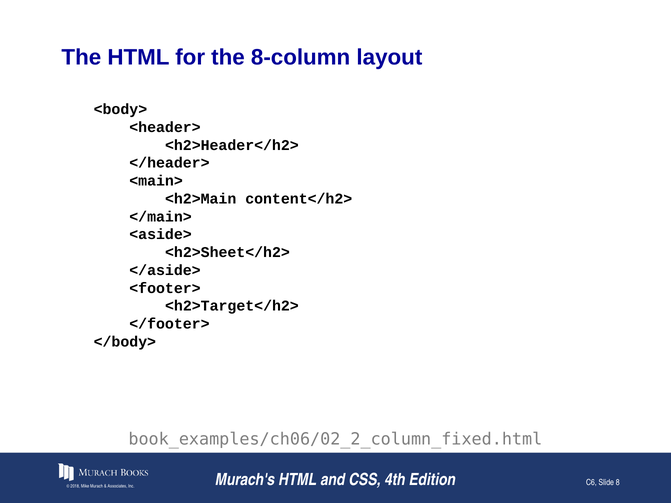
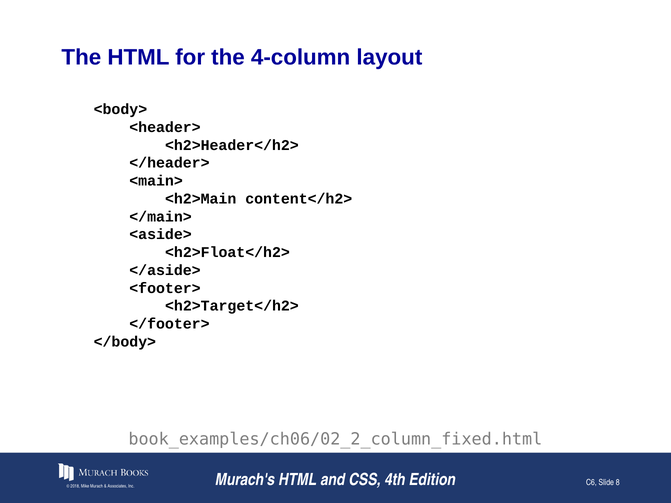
8-column: 8-column -> 4-column (301, 57)
<h2>Sheet</h2>: <h2>Sheet</h2> -> <h2>Float</h2> (227, 253)
